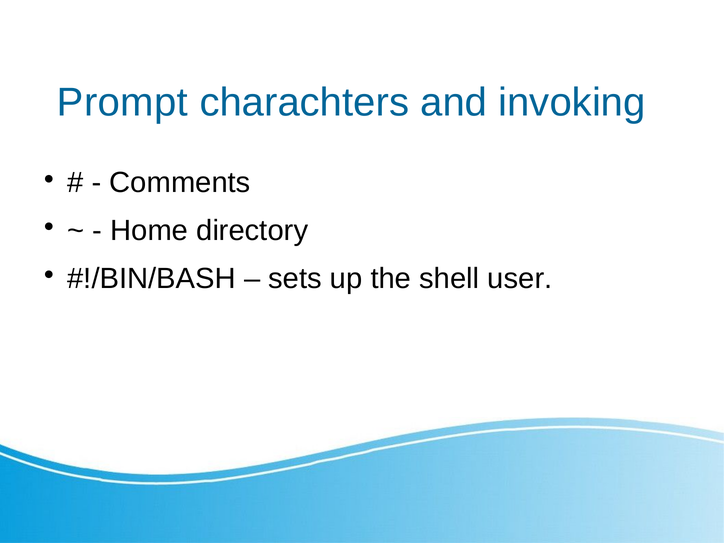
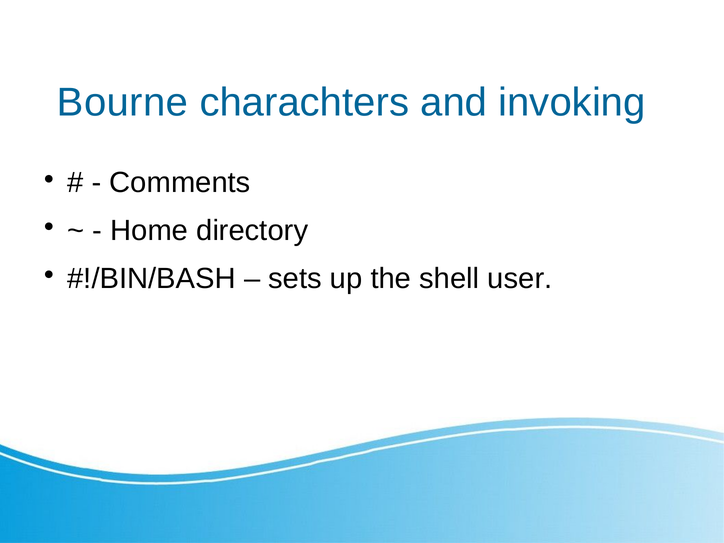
Prompt: Prompt -> Bourne (123, 102)
